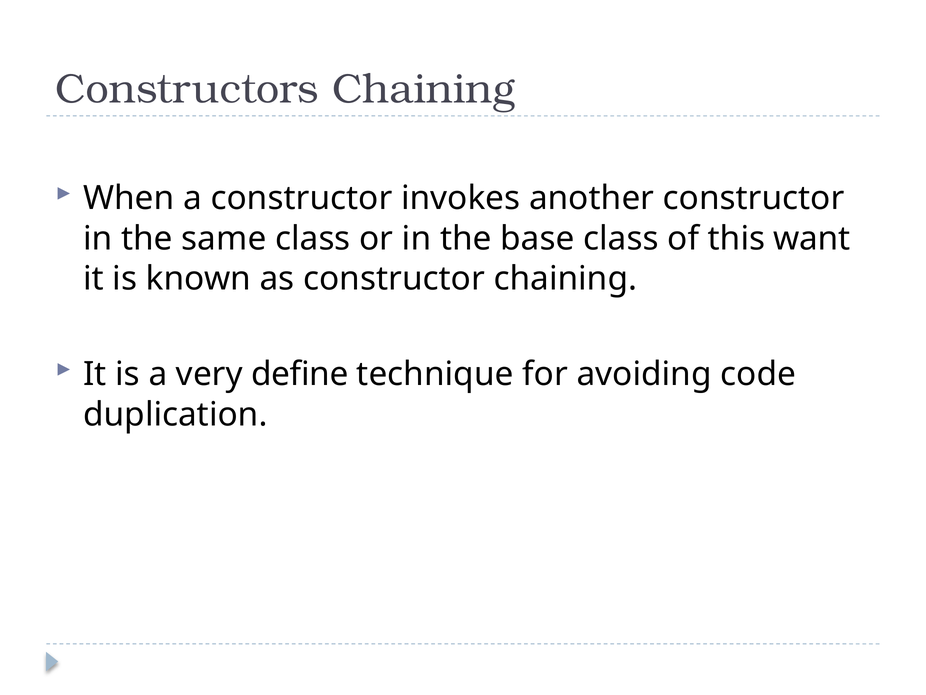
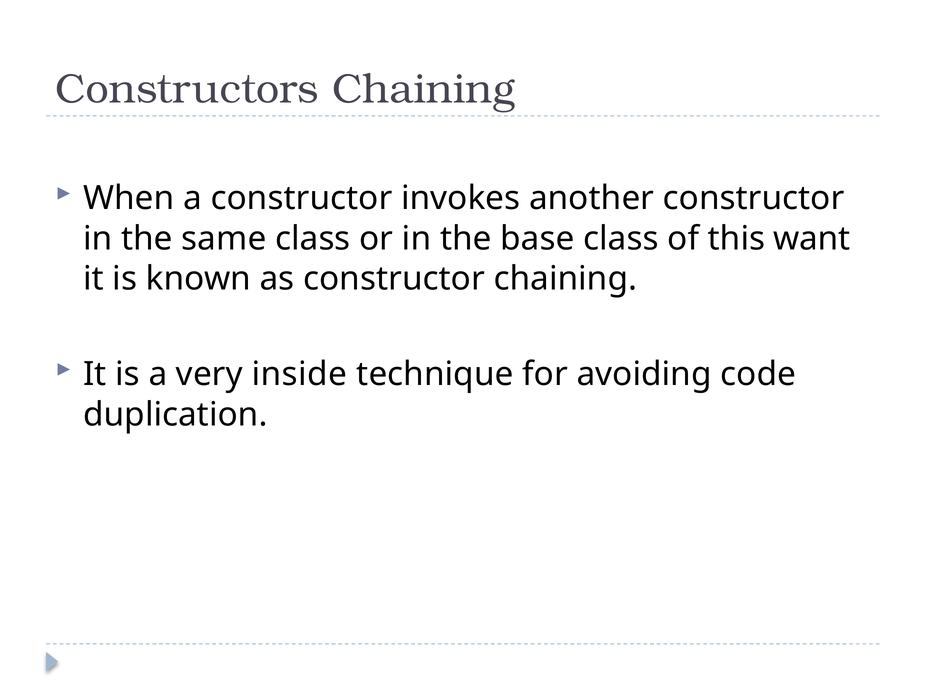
define: define -> inside (299, 374)
